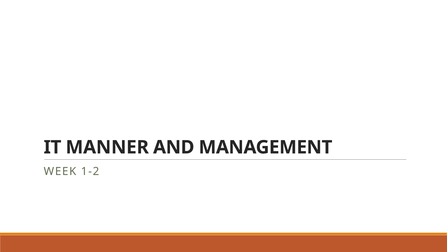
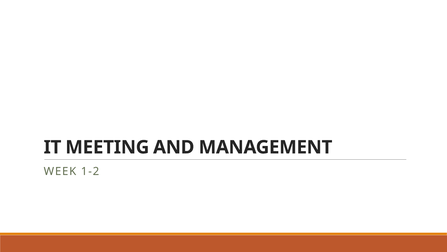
MANNER: MANNER -> MEETING (107, 147)
